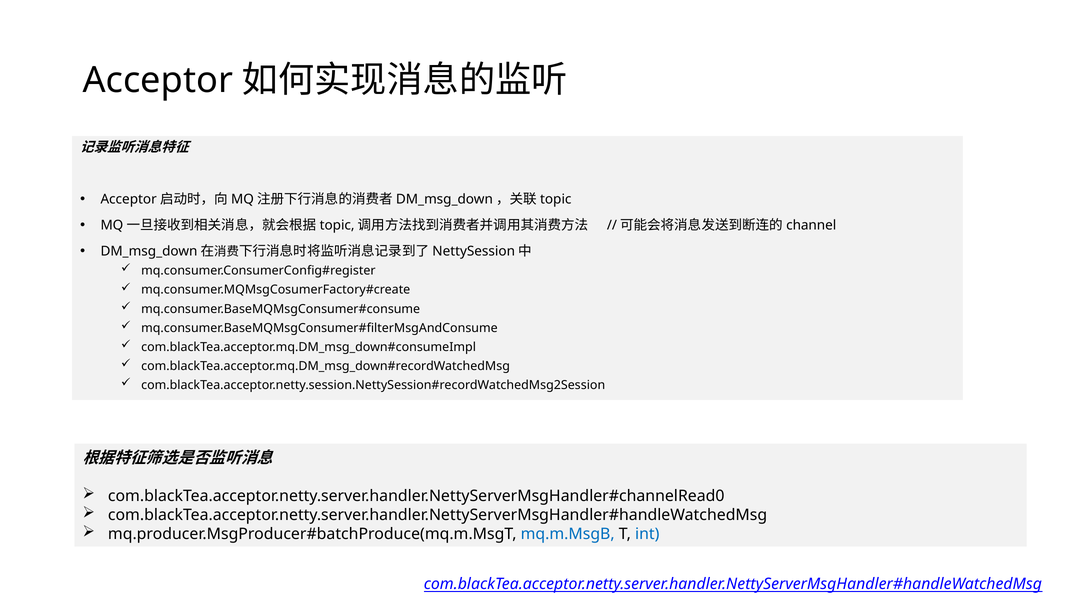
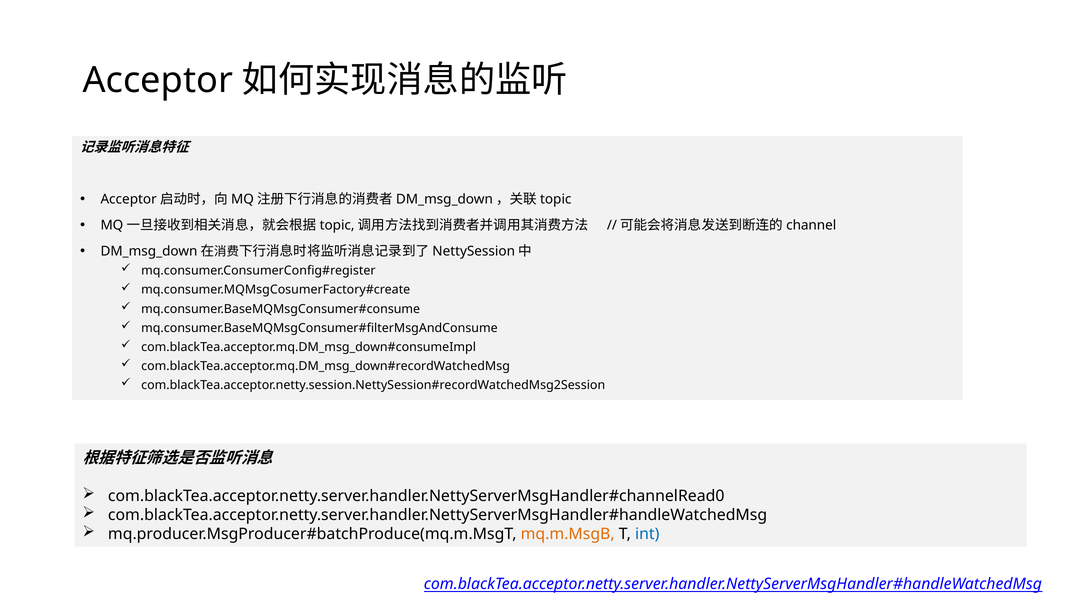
mq.m.MsgB colour: blue -> orange (568, 534)
